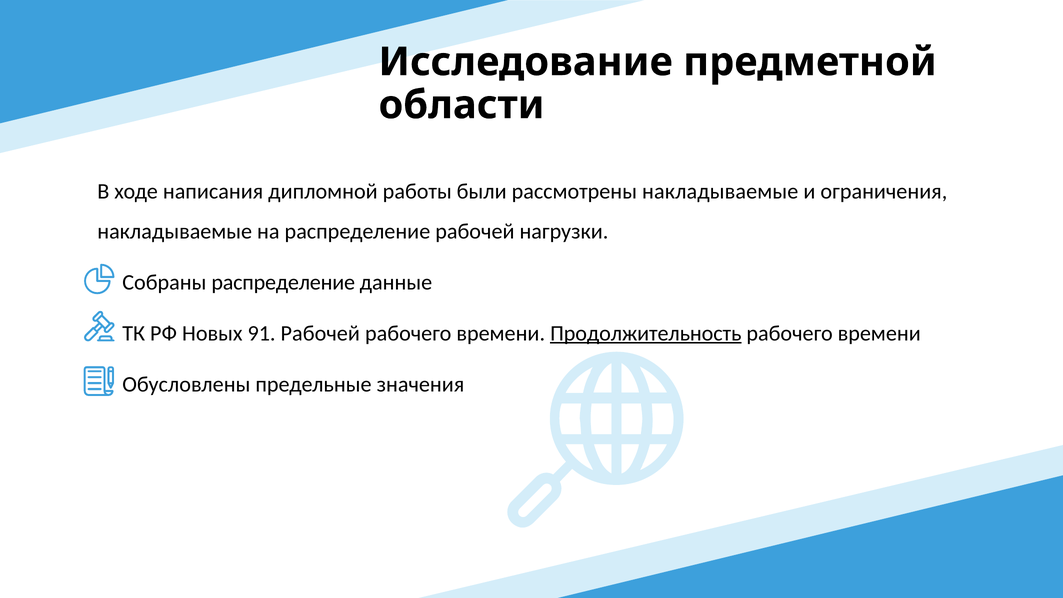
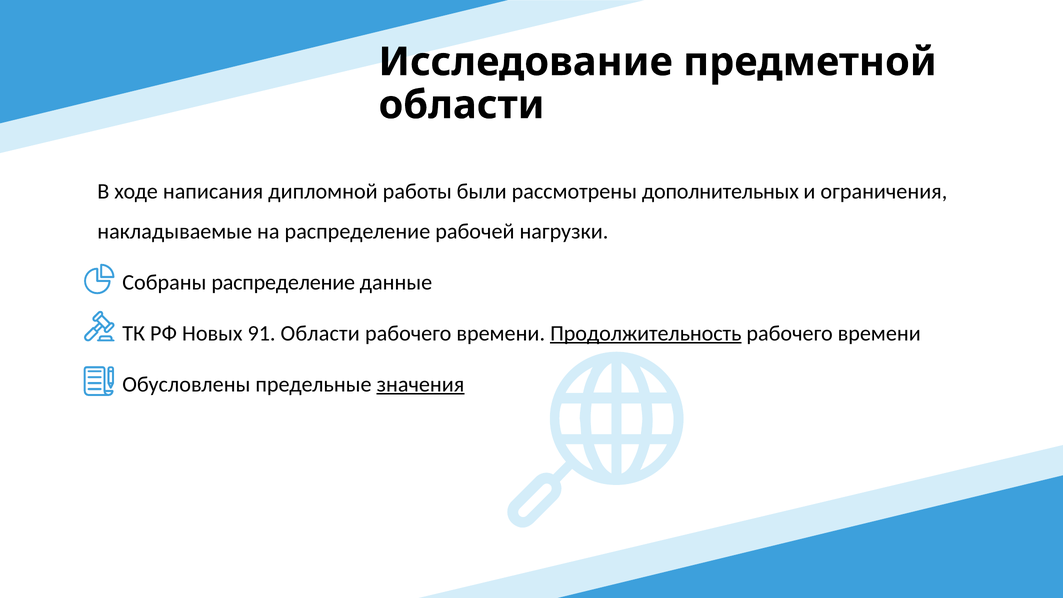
рассмотрены накладываемые: накладываемые -> дополнительных (720, 191)
91 Рабочей: Рабочей -> Области (320, 333)
значения underline: none -> present (420, 384)
